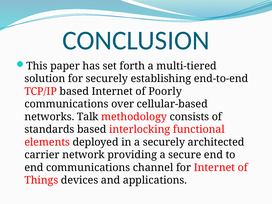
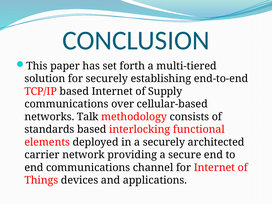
Poorly: Poorly -> Supply (165, 91)
